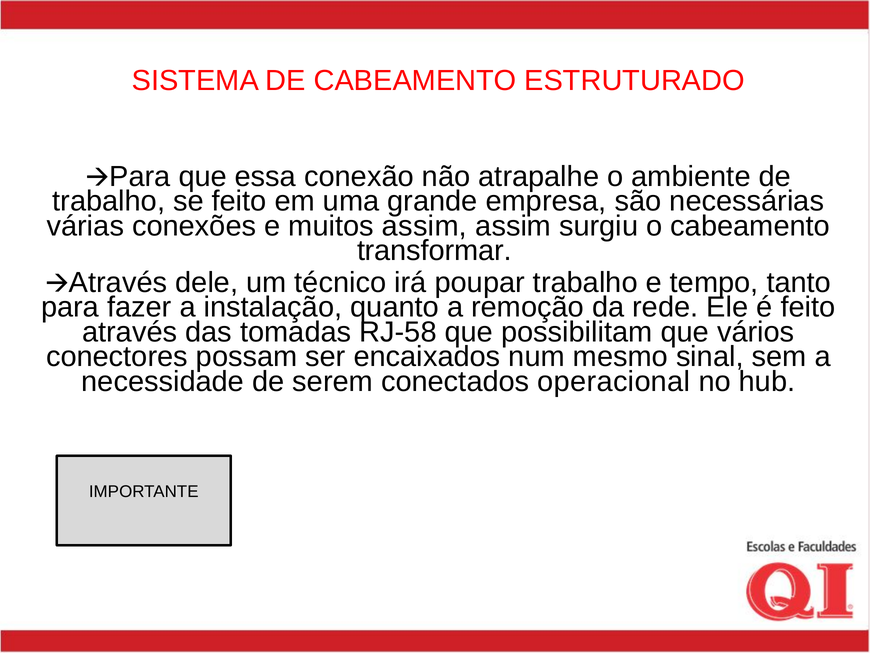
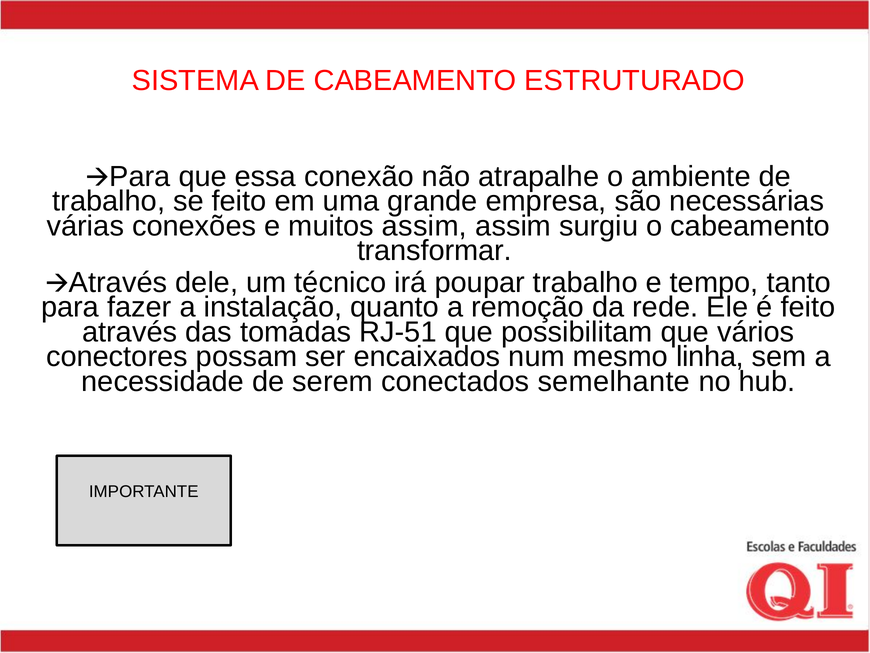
RJ-58: RJ-58 -> RJ-51 (398, 332)
sinal: sinal -> linha (710, 357)
operacional: operacional -> semelhante (614, 381)
